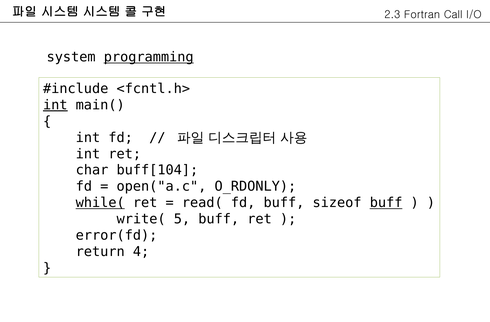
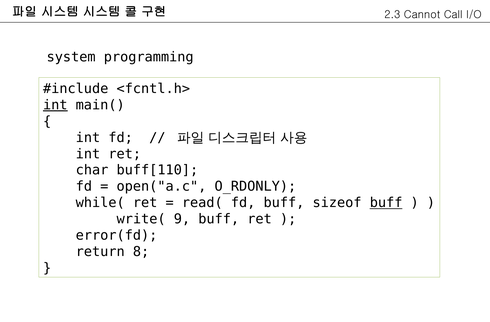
Fortran: Fortran -> Cannot (422, 15)
programming underline: present -> none (149, 57)
buff[104: buff[104 -> buff[110 (157, 170)
while( underline: present -> none (100, 203)
5: 5 -> 9 (182, 219)
4: 4 -> 8 (141, 252)
